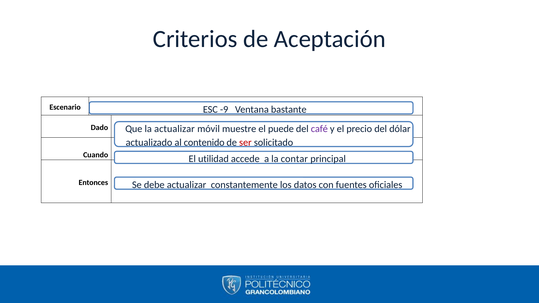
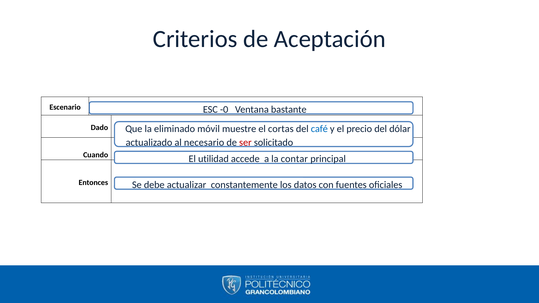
-9: -9 -> -0 (224, 110)
la actualizar: actualizar -> eliminado (175, 129)
puede: puede -> cortas (281, 129)
café colour: purple -> blue (319, 129)
contenido: contenido -> necesario (204, 143)
